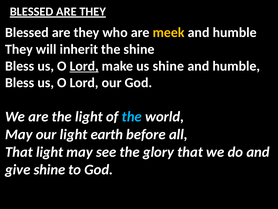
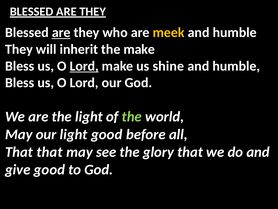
are underline: none -> present (61, 33)
the shine: shine -> make (139, 49)
the colour: light blue -> light green (132, 116)
light earth: earth -> good (107, 134)
That light: light -> that (50, 152)
give shine: shine -> good (49, 169)
